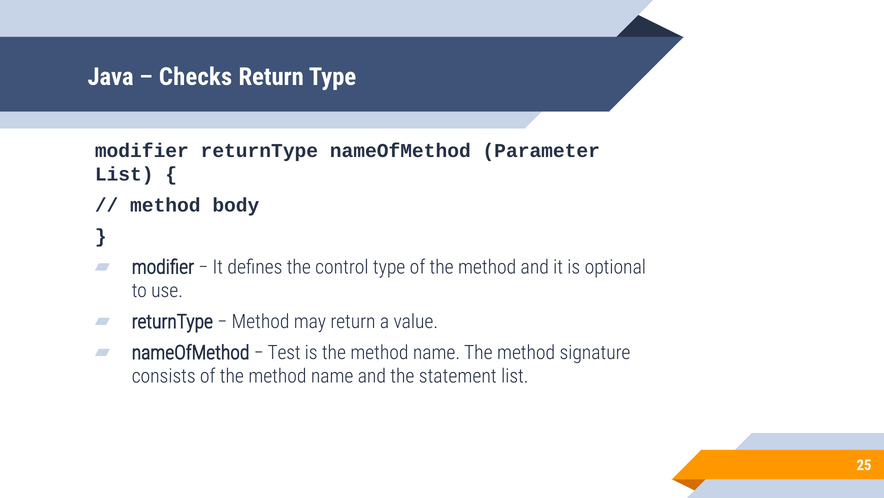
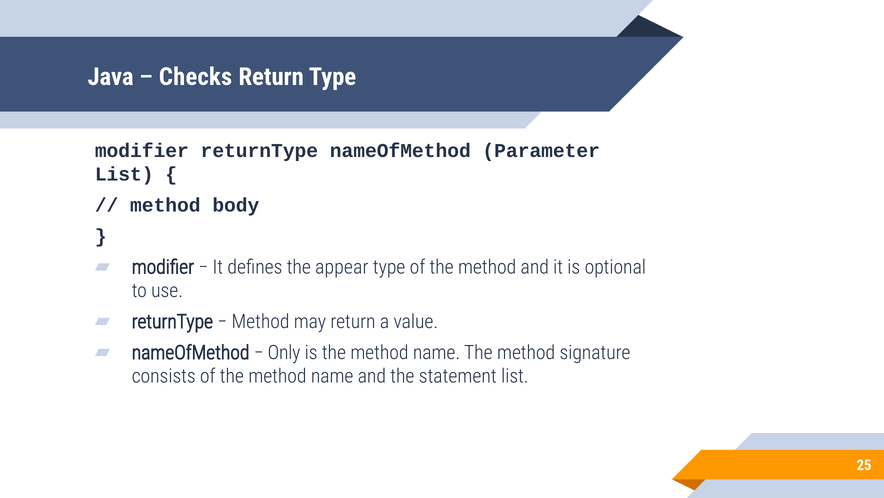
control: control -> appear (342, 267)
Test: Test -> Only (284, 352)
